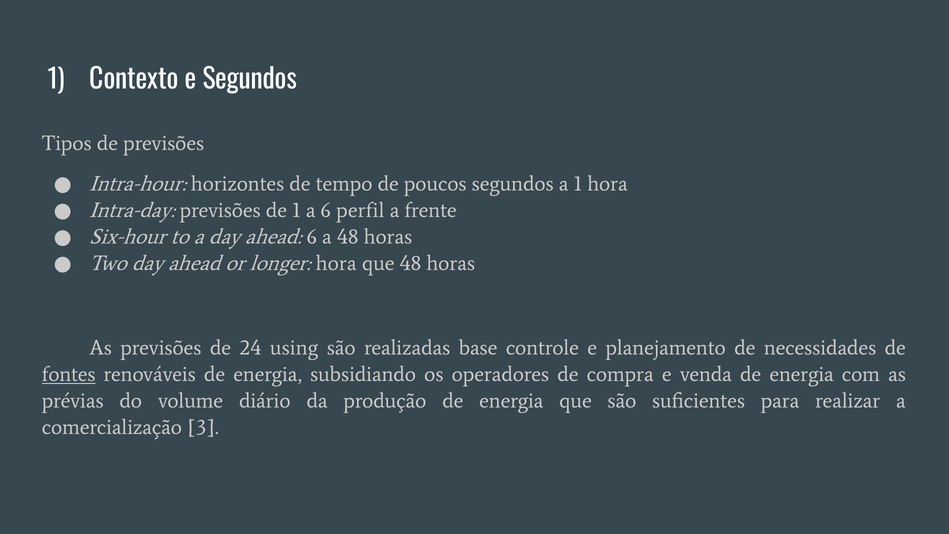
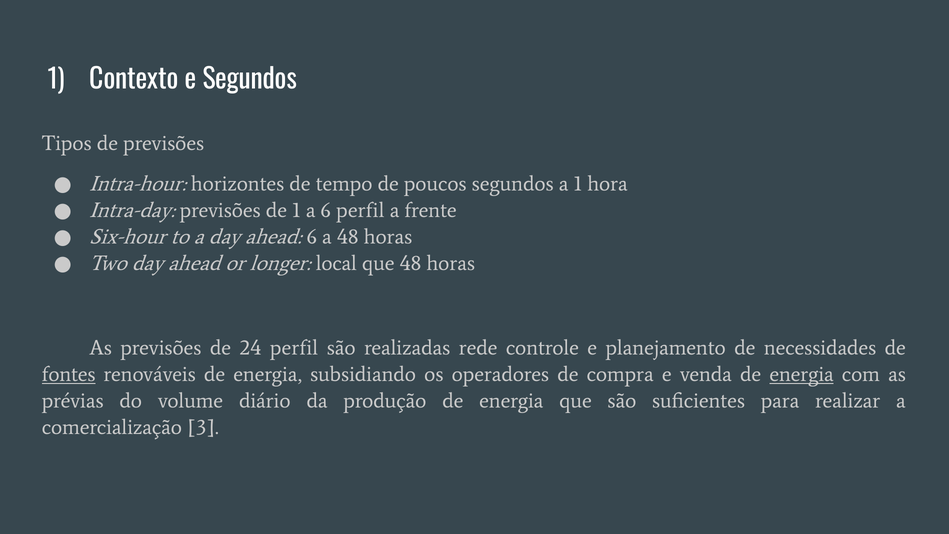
longer hora: hora -> local (336, 263)
24 using: using -> perfil (294, 348)
base: base -> rede (478, 348)
energia underline: none -> present (802, 374)
